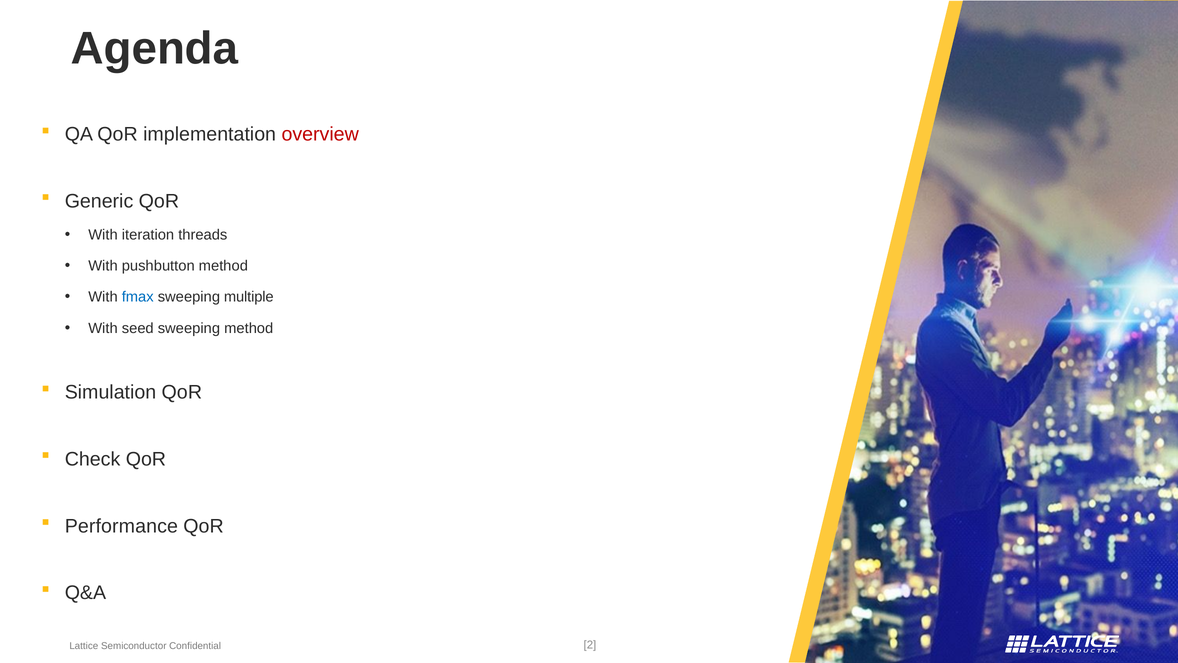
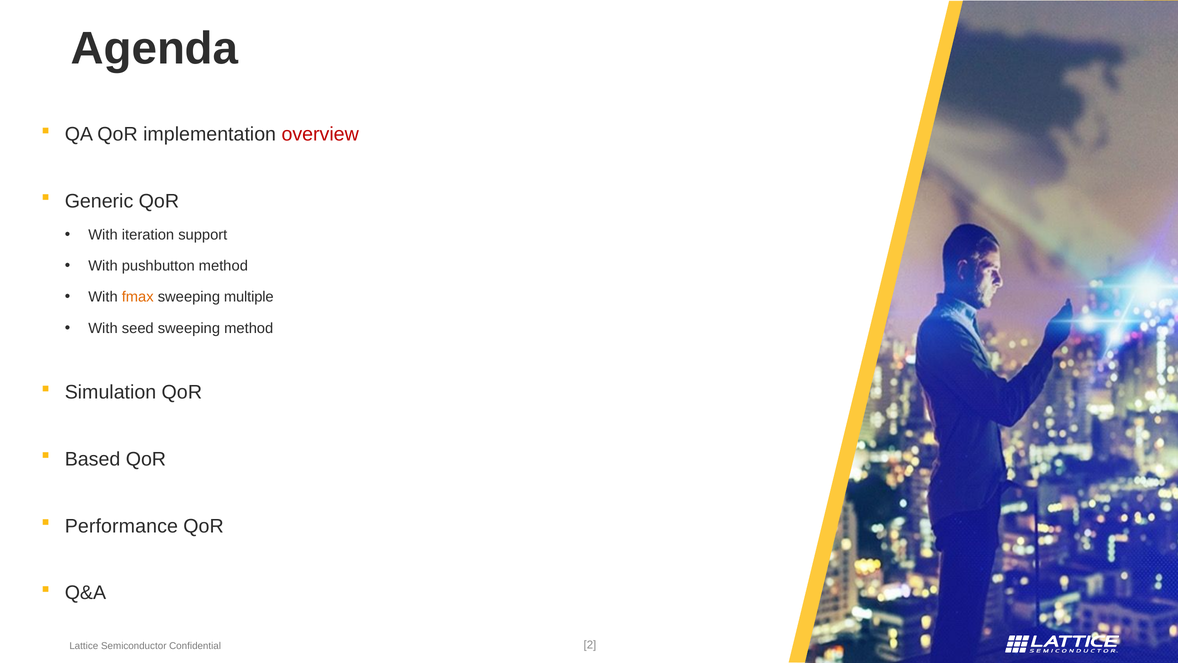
threads: threads -> support (203, 235)
fmax colour: blue -> orange (138, 297)
Check: Check -> Based (93, 459)
